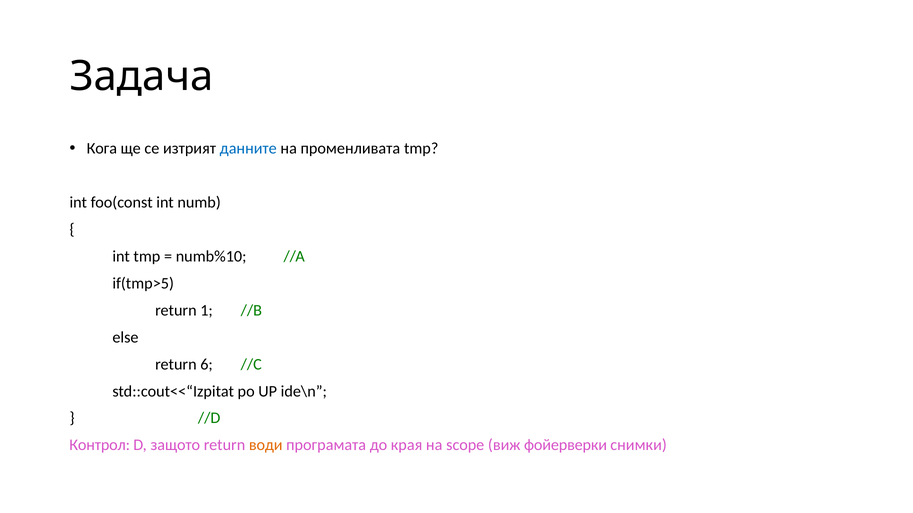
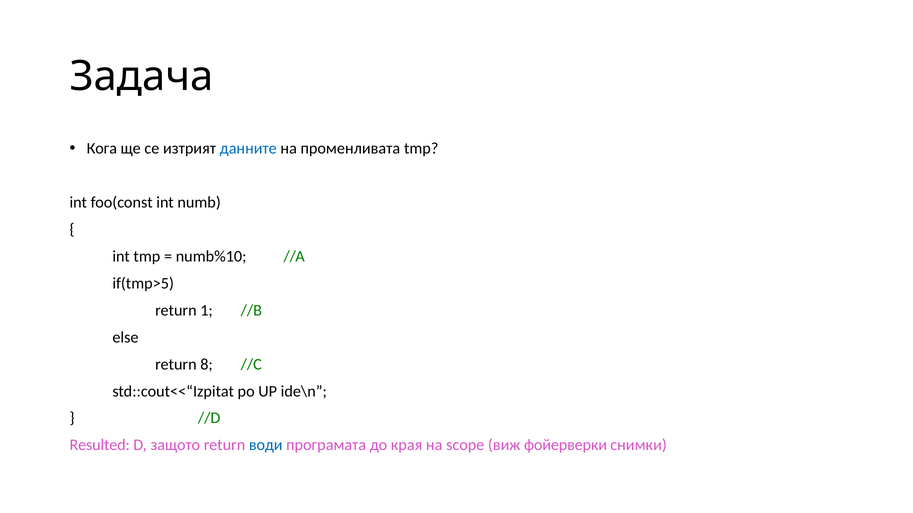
6: 6 -> 8 (207, 365)
Контрол: Контрол -> Resulted (100, 446)
води colour: orange -> blue (266, 446)
